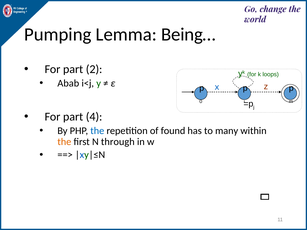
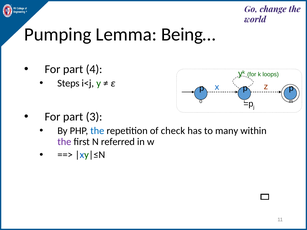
2: 2 -> 4 (94, 69)
Abab: Abab -> Steps (68, 83)
4: 4 -> 3 (94, 117)
found: found -> check (173, 131)
the colour: orange -> purple (64, 142)
through: through -> referred (118, 142)
